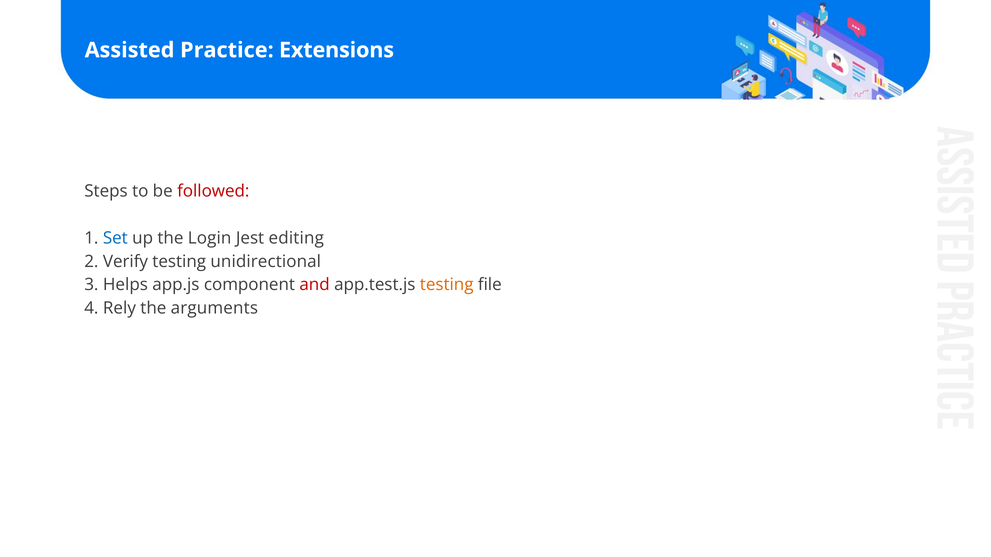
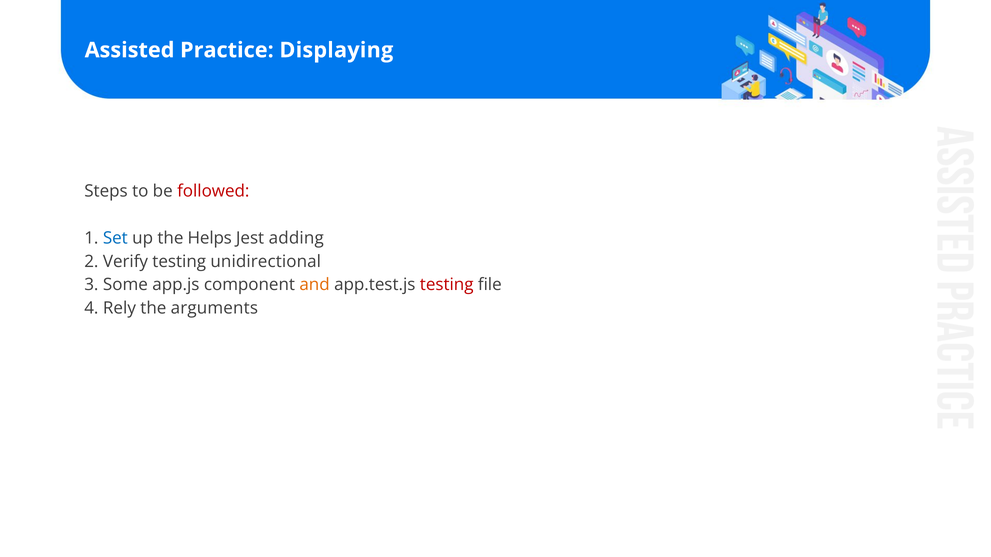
Extensions: Extensions -> Displaying (336, 50)
Login: Login -> Helps (210, 238)
editing: editing -> adding (296, 238)
Helps: Helps -> Some (125, 285)
and colour: red -> orange (315, 285)
testing colour: orange -> red (447, 285)
